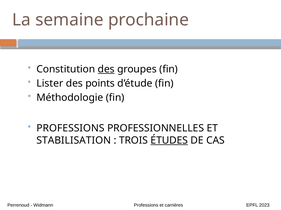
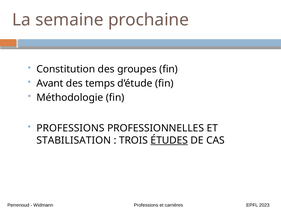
des underline: present -> none (106, 69)
Lister: Lister -> Avant (50, 84)
points: points -> temps (100, 84)
